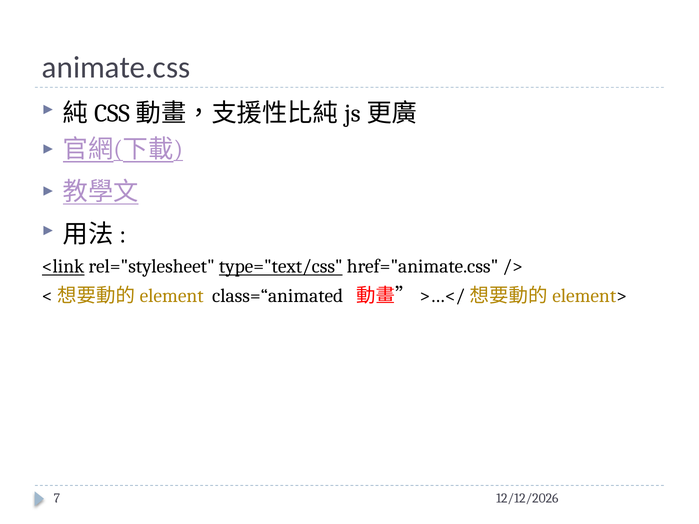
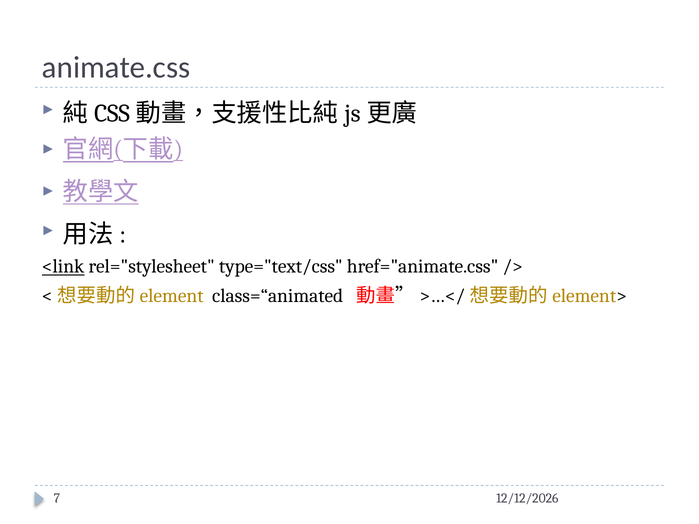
type="text/css underline: present -> none (281, 267)
